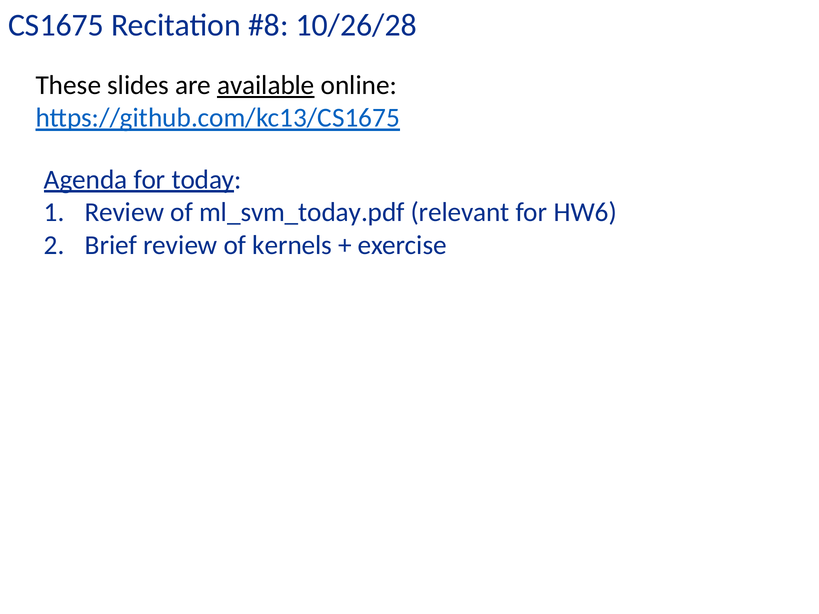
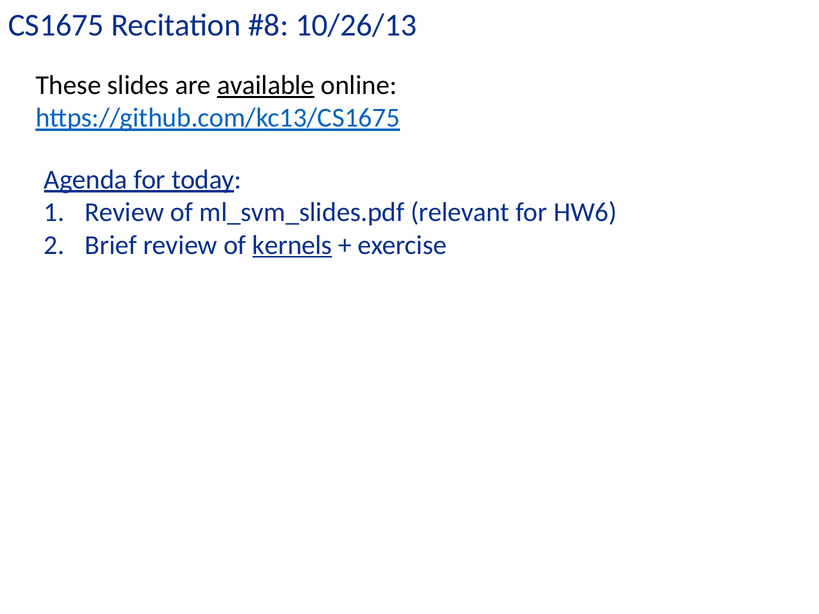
10/26/28: 10/26/28 -> 10/26/13 (356, 25)
ml_svm_today.pdf: ml_svm_today.pdf -> ml_svm_slides.pdf (302, 212)
kernels underline: none -> present (292, 245)
